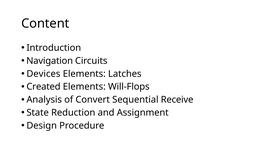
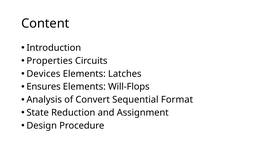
Navigation: Navigation -> Properties (50, 61)
Created: Created -> Ensures (44, 87)
Receive: Receive -> Format (177, 100)
